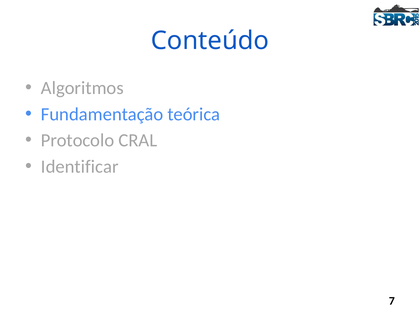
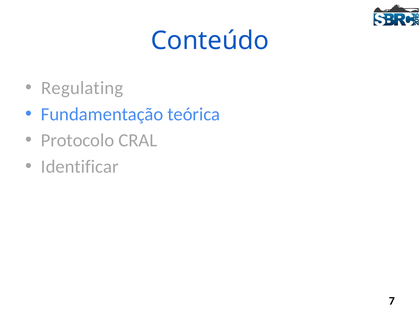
Algoritmos: Algoritmos -> Regulating (82, 88)
